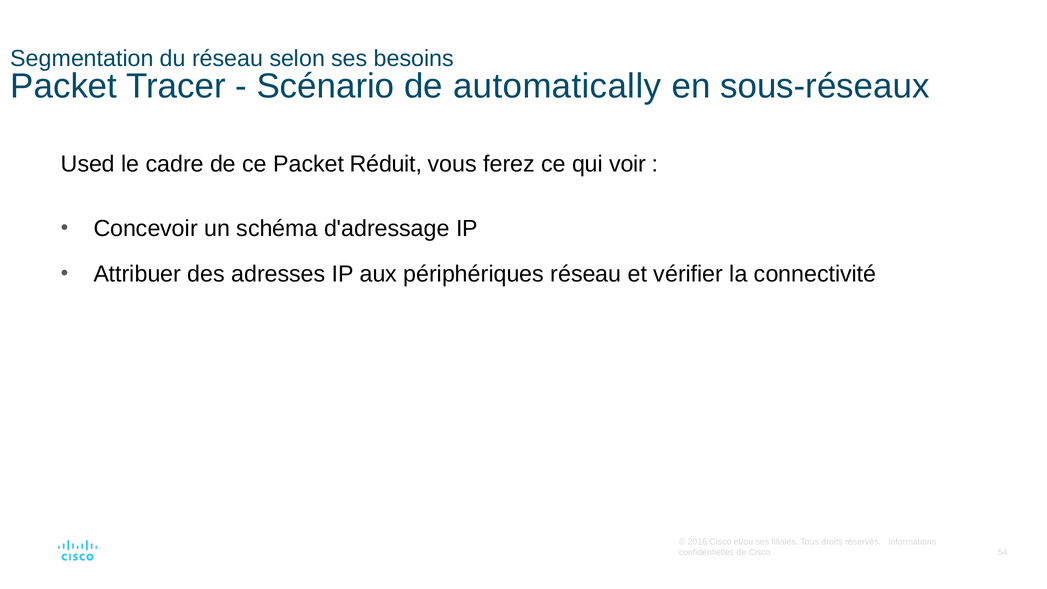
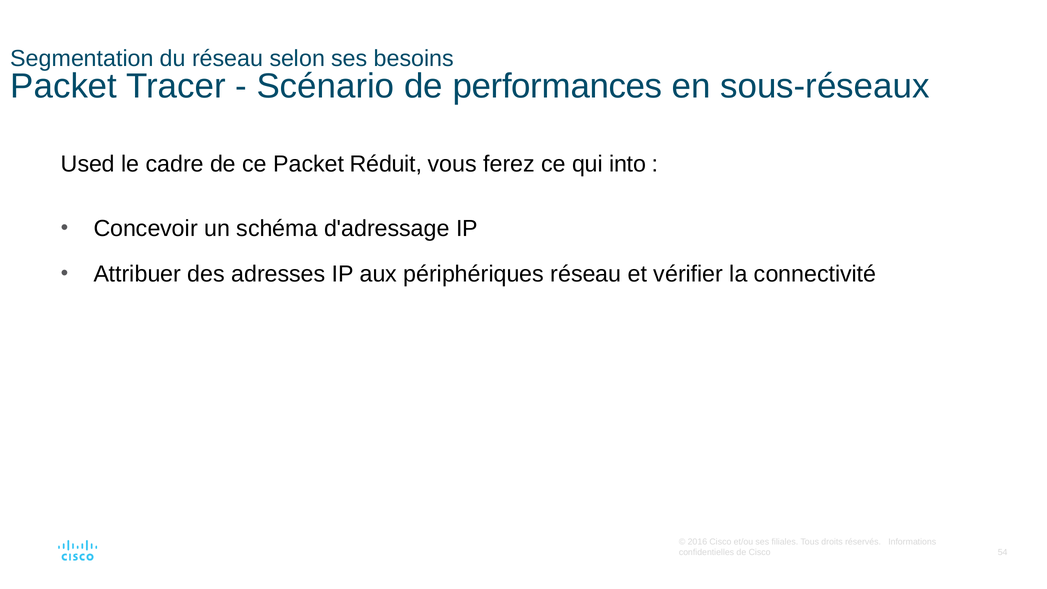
automatically: automatically -> performances (557, 86)
voir: voir -> into (628, 164)
